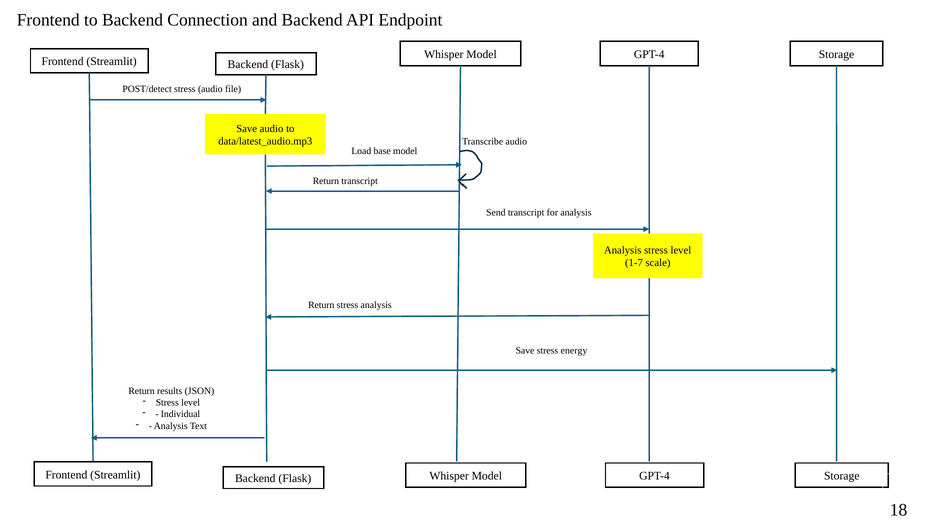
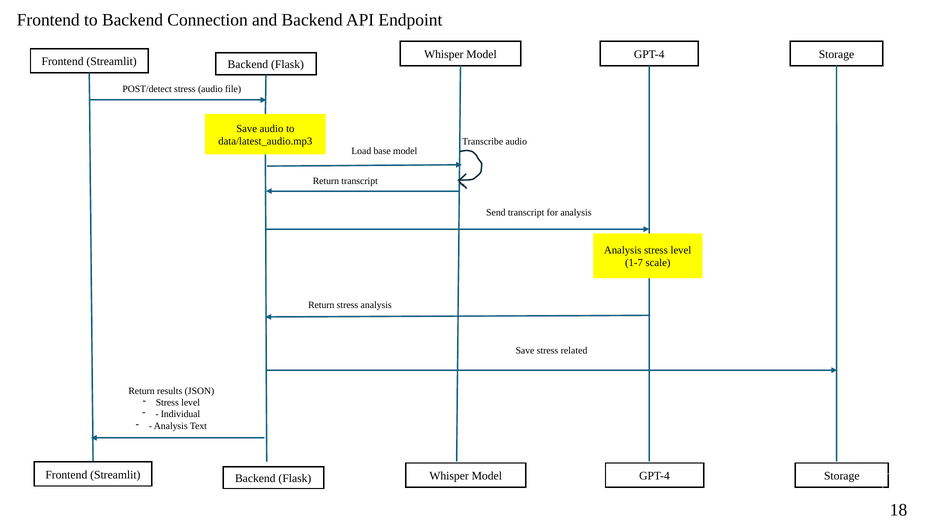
energy: energy -> related (574, 350)
